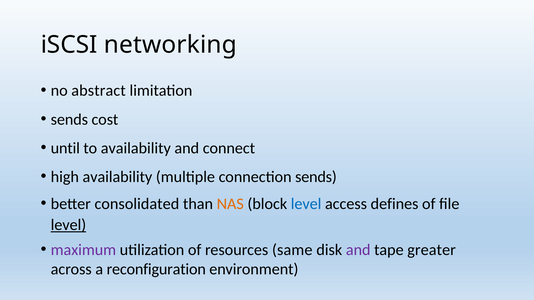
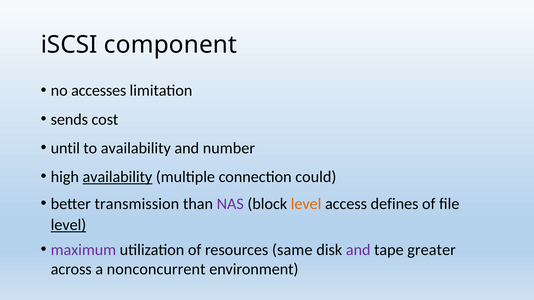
networking: networking -> component (170, 45)
abstract: abstract -> accesses (99, 91)
connect: connect -> number (229, 148)
availability underline: none -> present (117, 177)
connection sends: sends -> could (316, 177)
consolidated: consolidated -> transmission (137, 204)
NAS colour: orange -> purple (230, 204)
level colour: blue -> orange (306, 204)
reconfiguration: reconfiguration -> nonconcurrent (156, 270)
